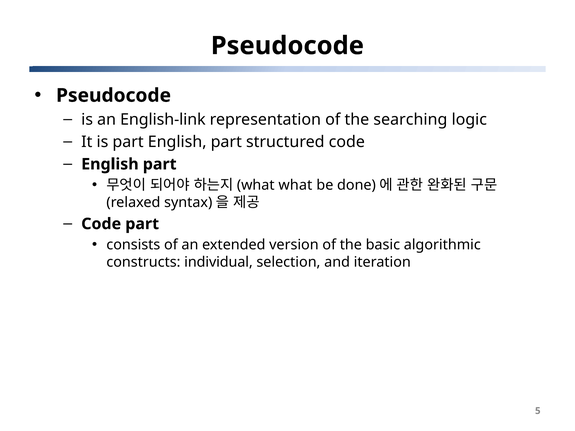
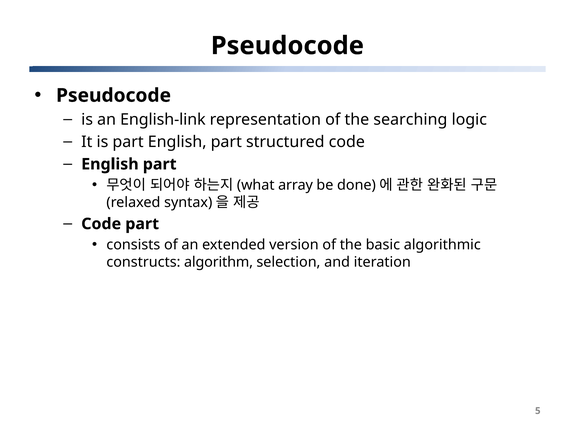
what: what -> array (296, 185)
individual: individual -> algorithm (219, 262)
